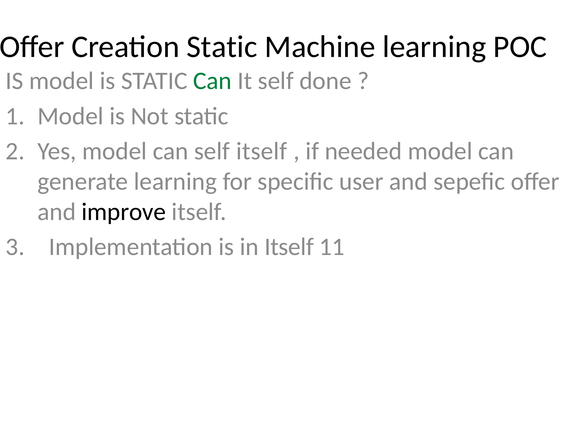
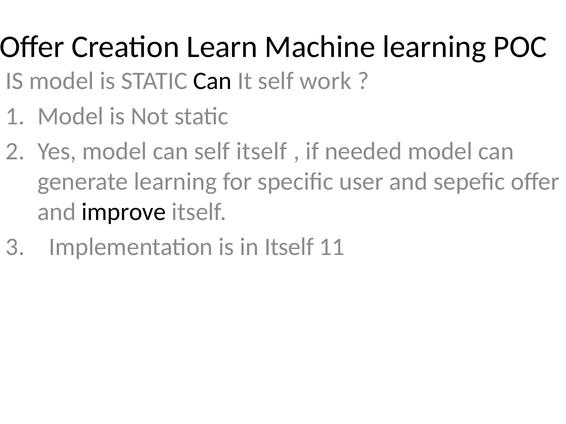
Creation Static: Static -> Learn (222, 47)
Can colour: green -> black (212, 81)
done: done -> work (325, 81)
